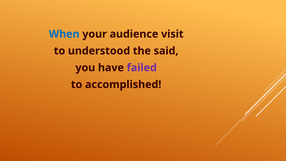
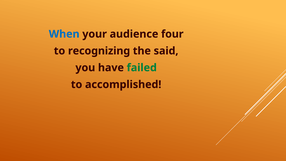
visit: visit -> four (172, 34)
understood: understood -> recognizing (99, 51)
failed colour: purple -> green (142, 68)
